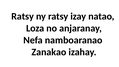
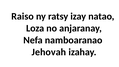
Ratsy: Ratsy -> Raiso (23, 16)
Zanakao: Zanakao -> Jehovah (49, 52)
